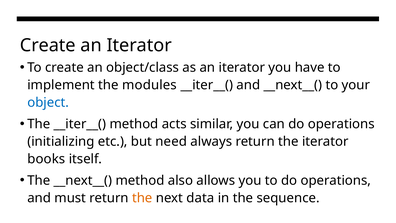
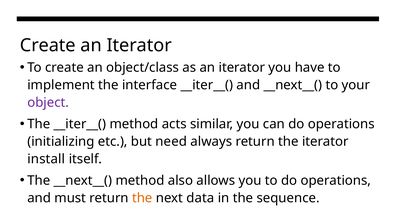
modules: modules -> interface (150, 85)
object colour: blue -> purple (48, 102)
books: books -> install (46, 159)
